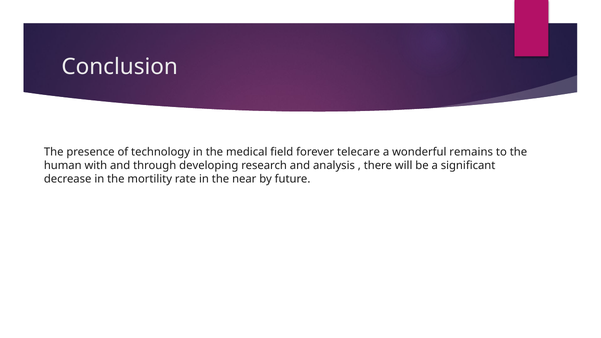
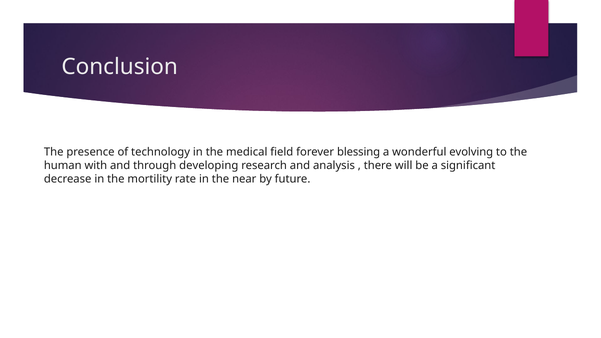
telecare: telecare -> blessing (359, 152)
remains: remains -> evolving (471, 152)
